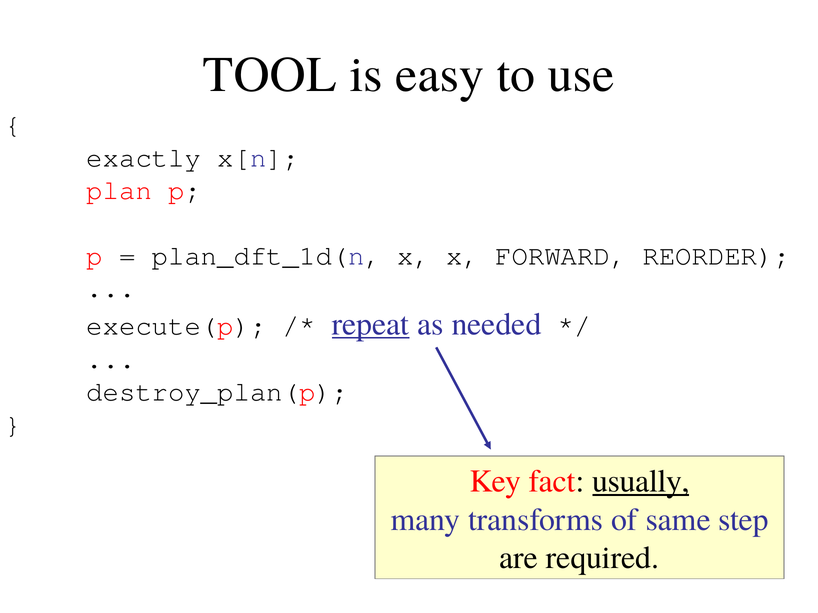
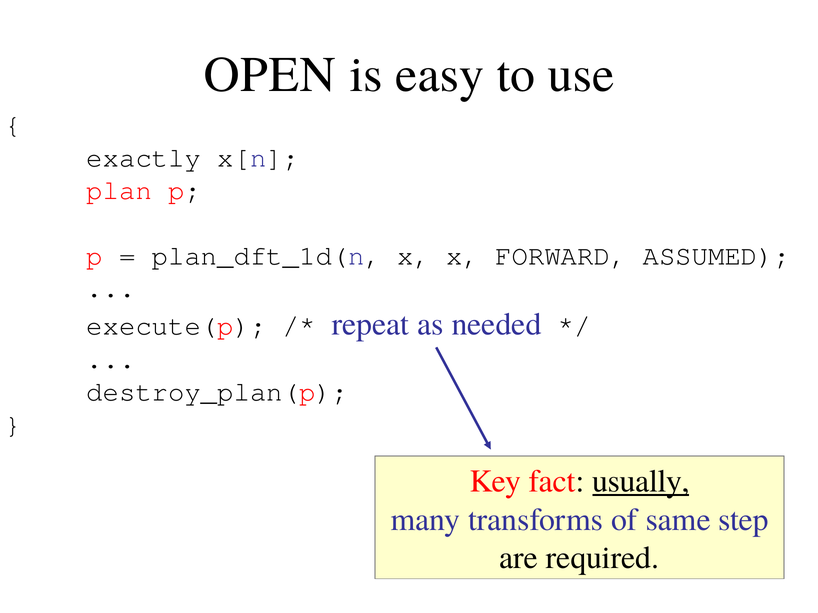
TOOL: TOOL -> OPEN (270, 75)
REORDER: REORDER -> ASSUMED (716, 256)
repeat underline: present -> none (371, 324)
